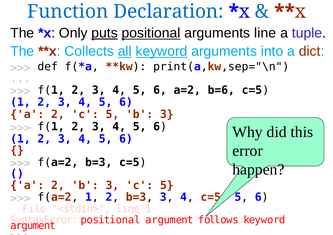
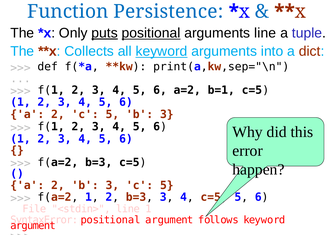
Declaration: Declaration -> Persistence (168, 11)
all underline: present -> none (125, 51)
b=6: b=6 -> b=1 (221, 90)
